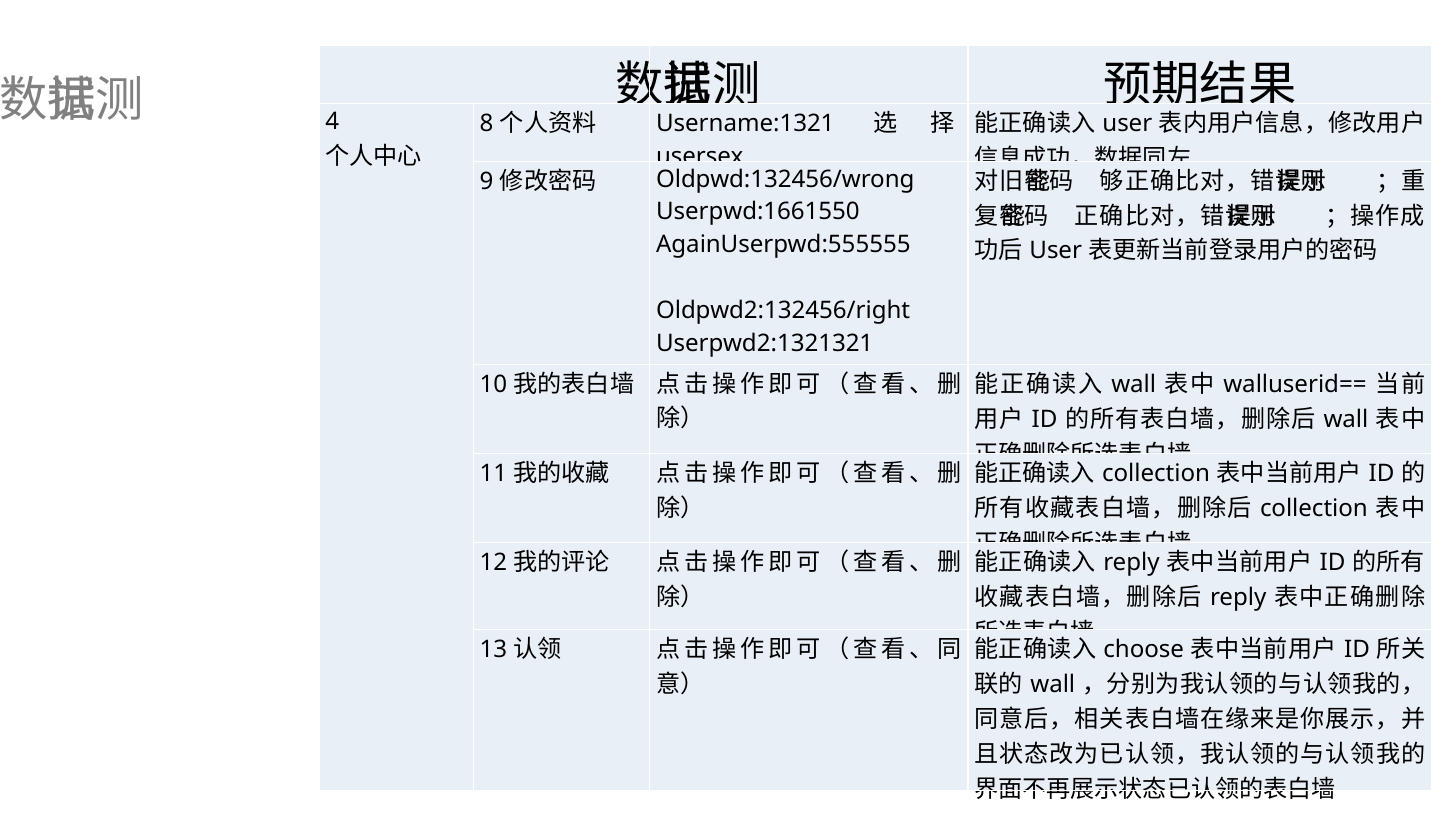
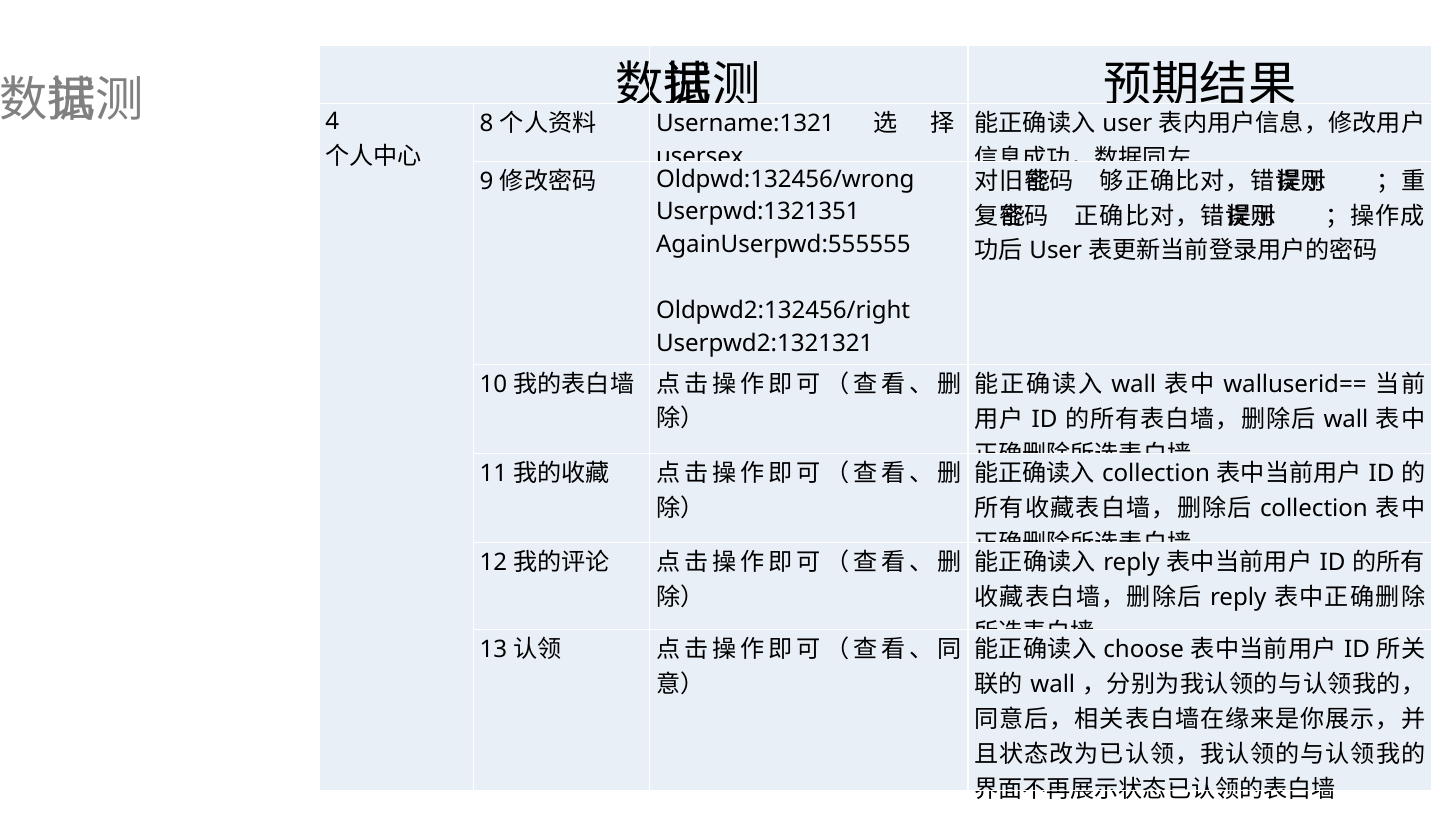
Userpwd:1661550: Userpwd:1661550 -> Userpwd:1321351 (758, 212)
